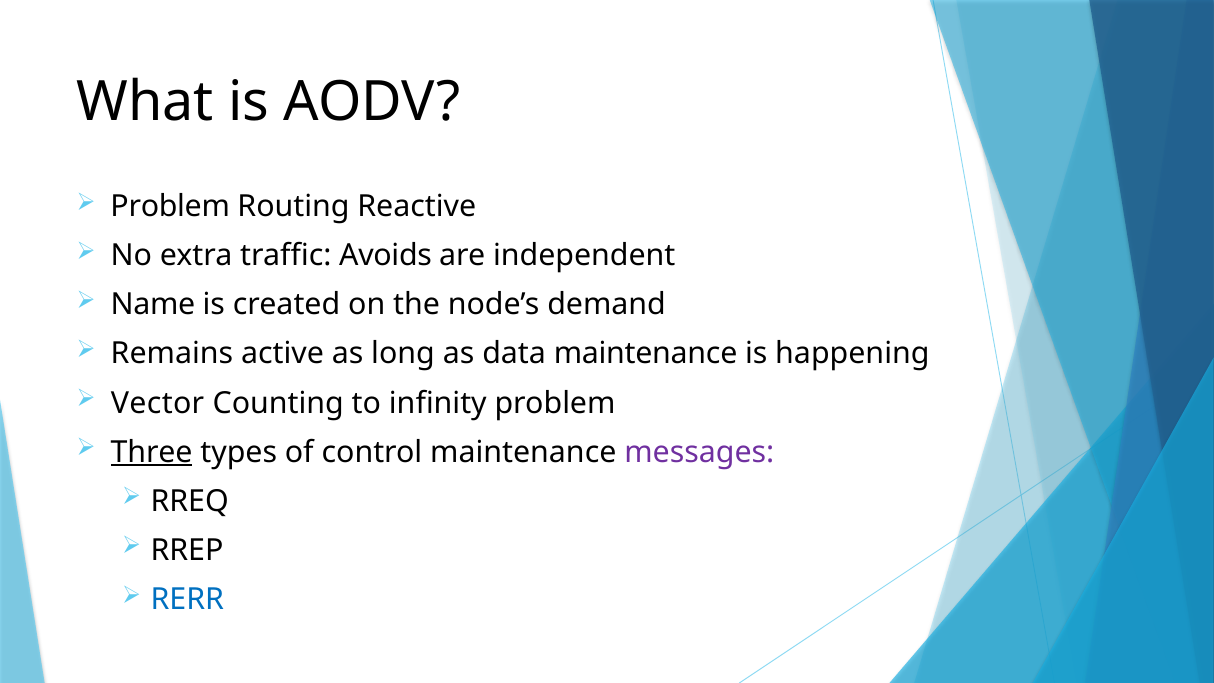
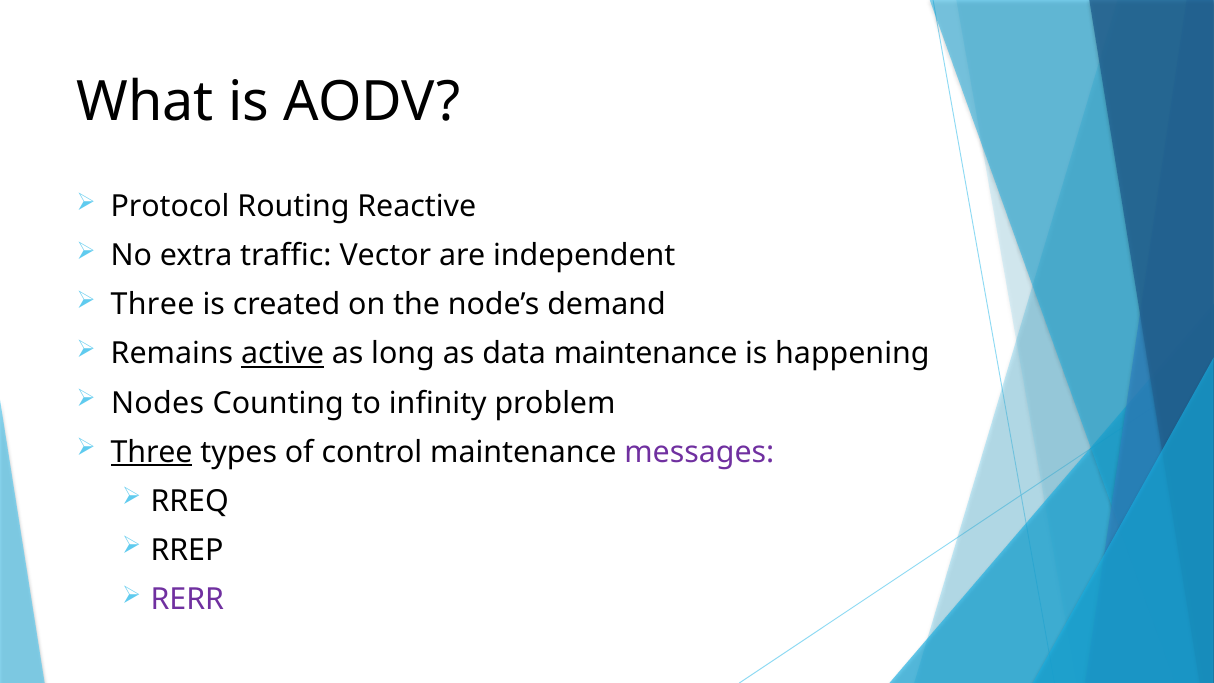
Problem: Problem -> Protocol (170, 207)
Avoids: Avoids -> Vector (385, 256)
Name: Name -> Three (153, 305)
active underline: none -> present (282, 354)
Vector: Vector -> Nodes (158, 403)
RERR colour: blue -> purple (187, 599)
